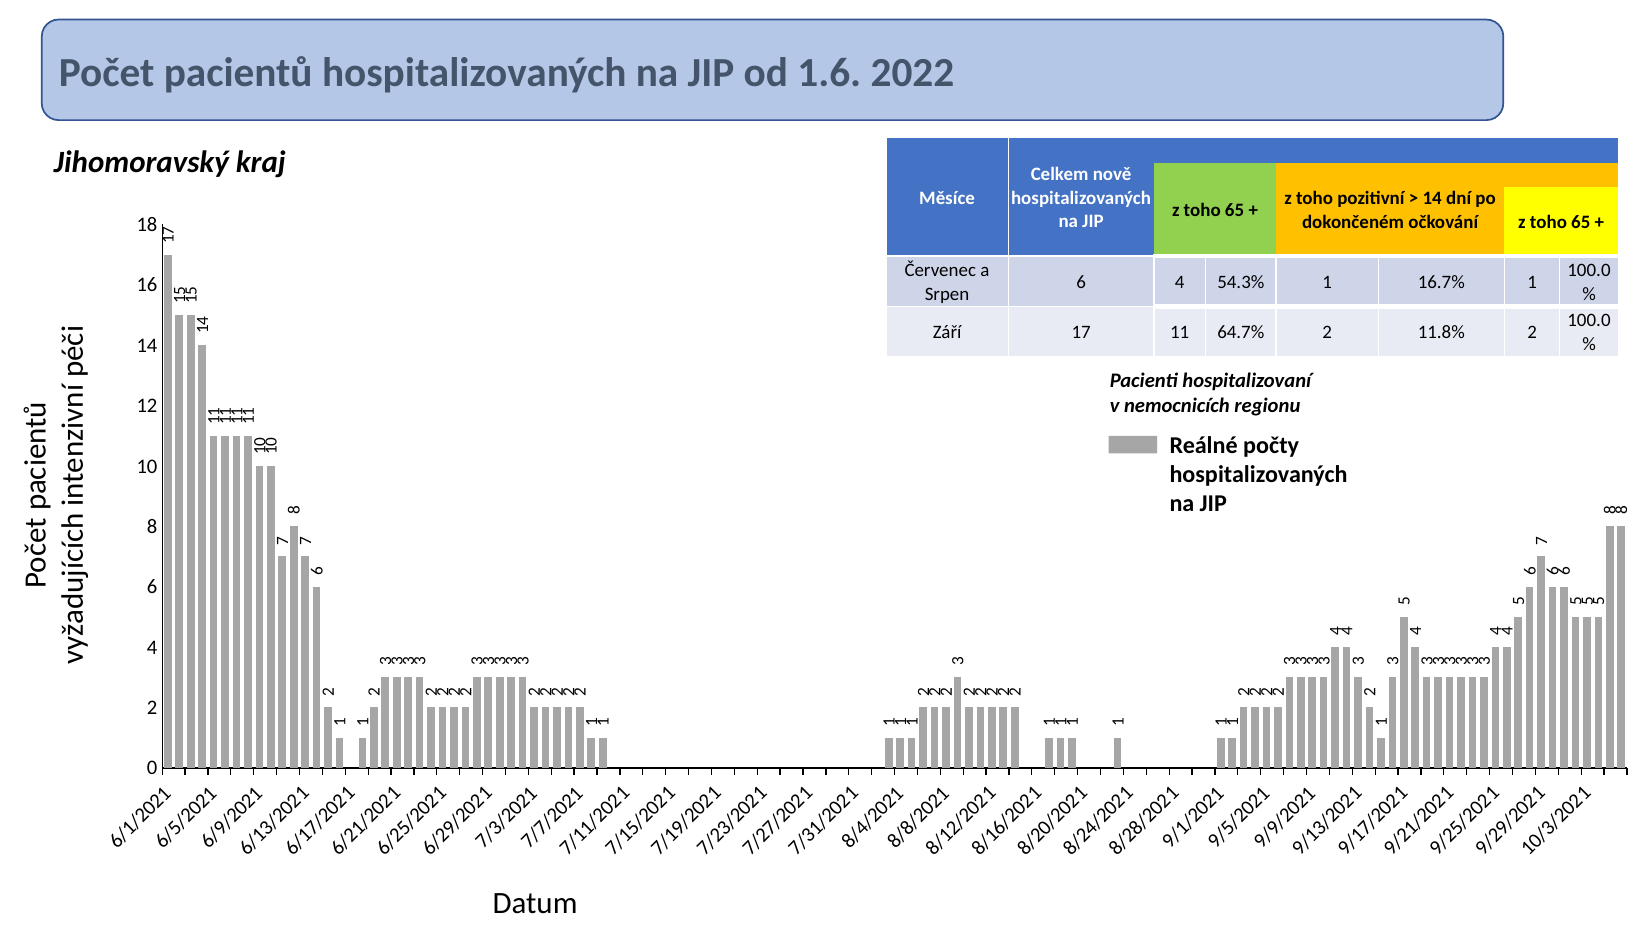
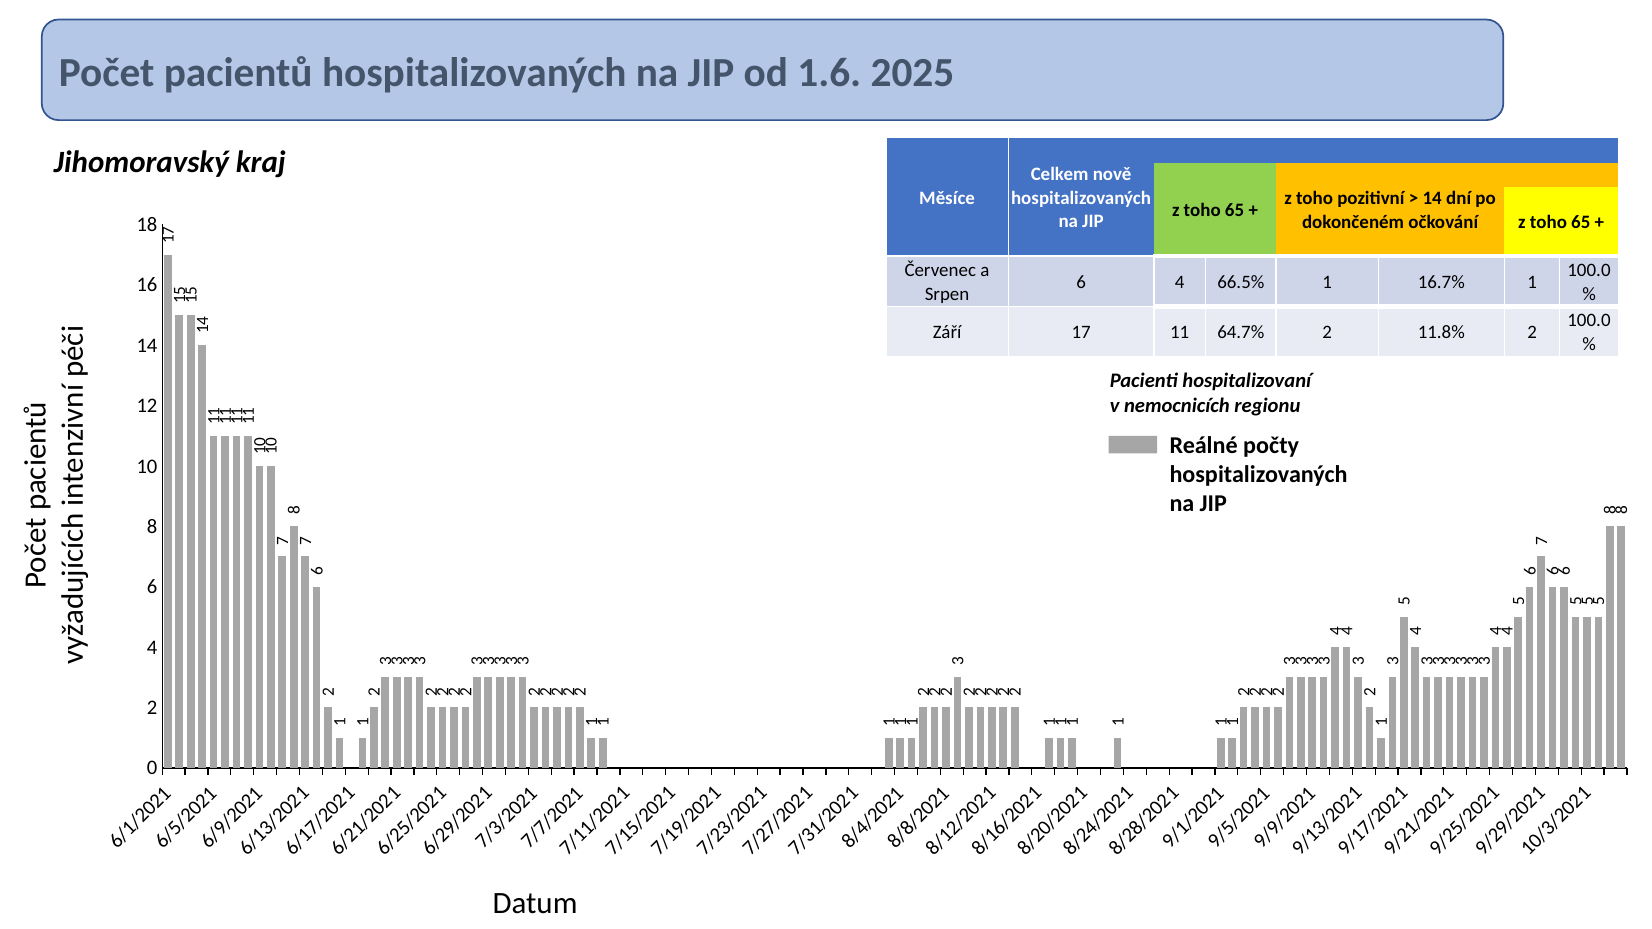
2022: 2022 -> 2025 (912, 73)
54.3%: 54.3% -> 66.5% (1241, 282)
